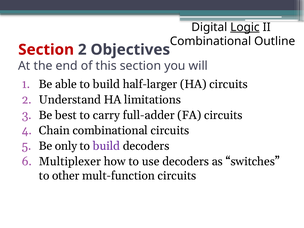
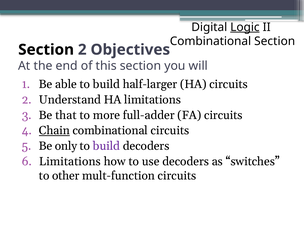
Combinational Outline: Outline -> Section (275, 41)
Section colour: red -> black (46, 50)
best: best -> that (66, 115)
carry: carry -> more (106, 115)
Chain underline: none -> present (54, 131)
Multiplexer: Multiplexer -> Limitations (70, 162)
